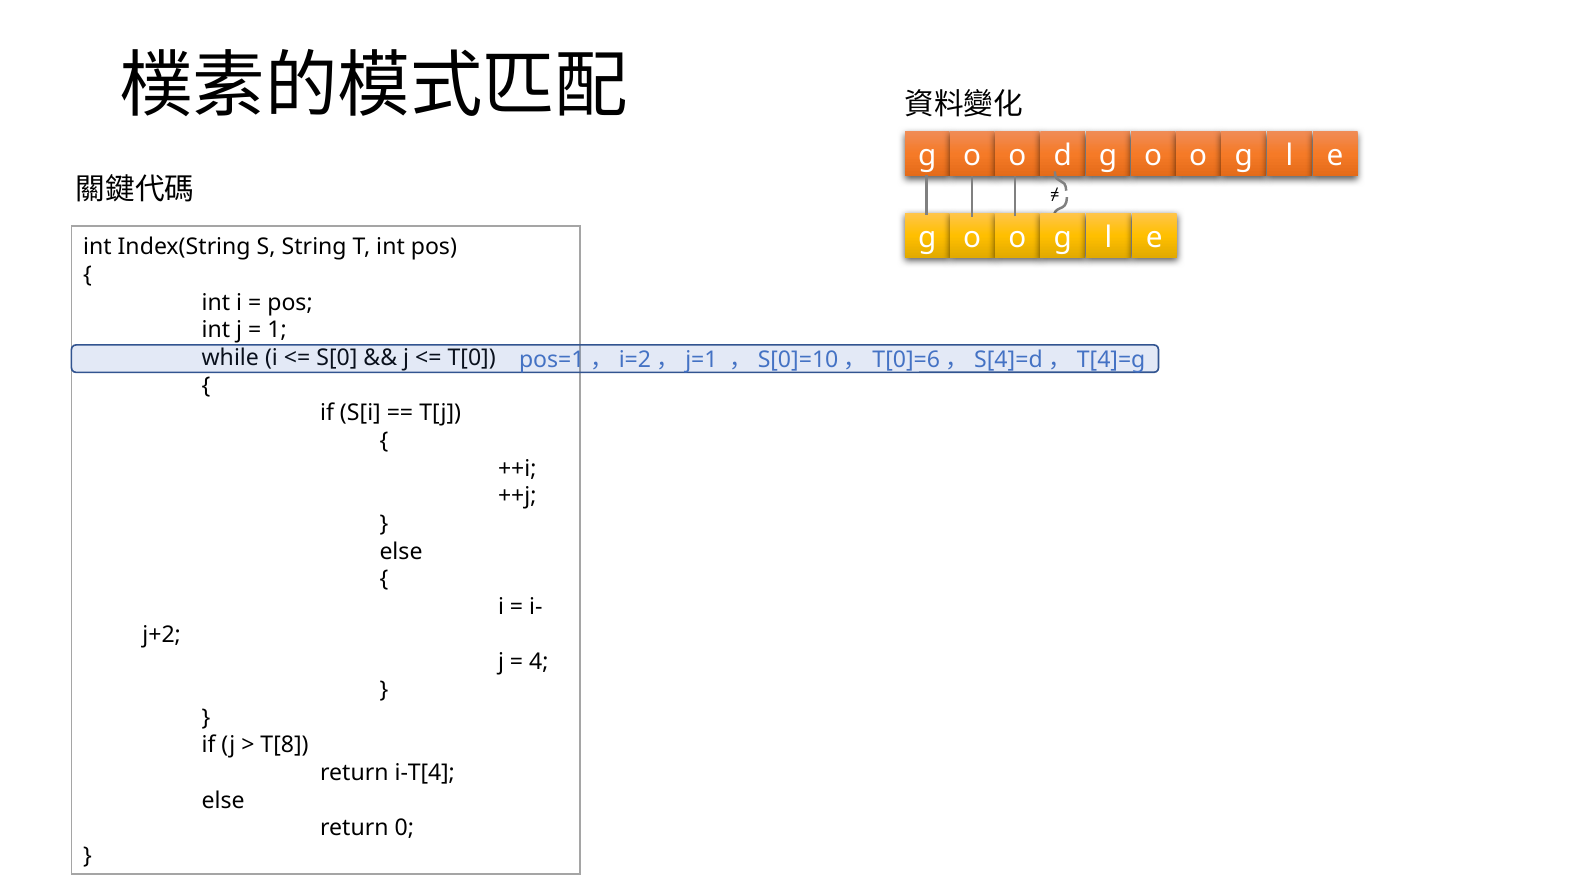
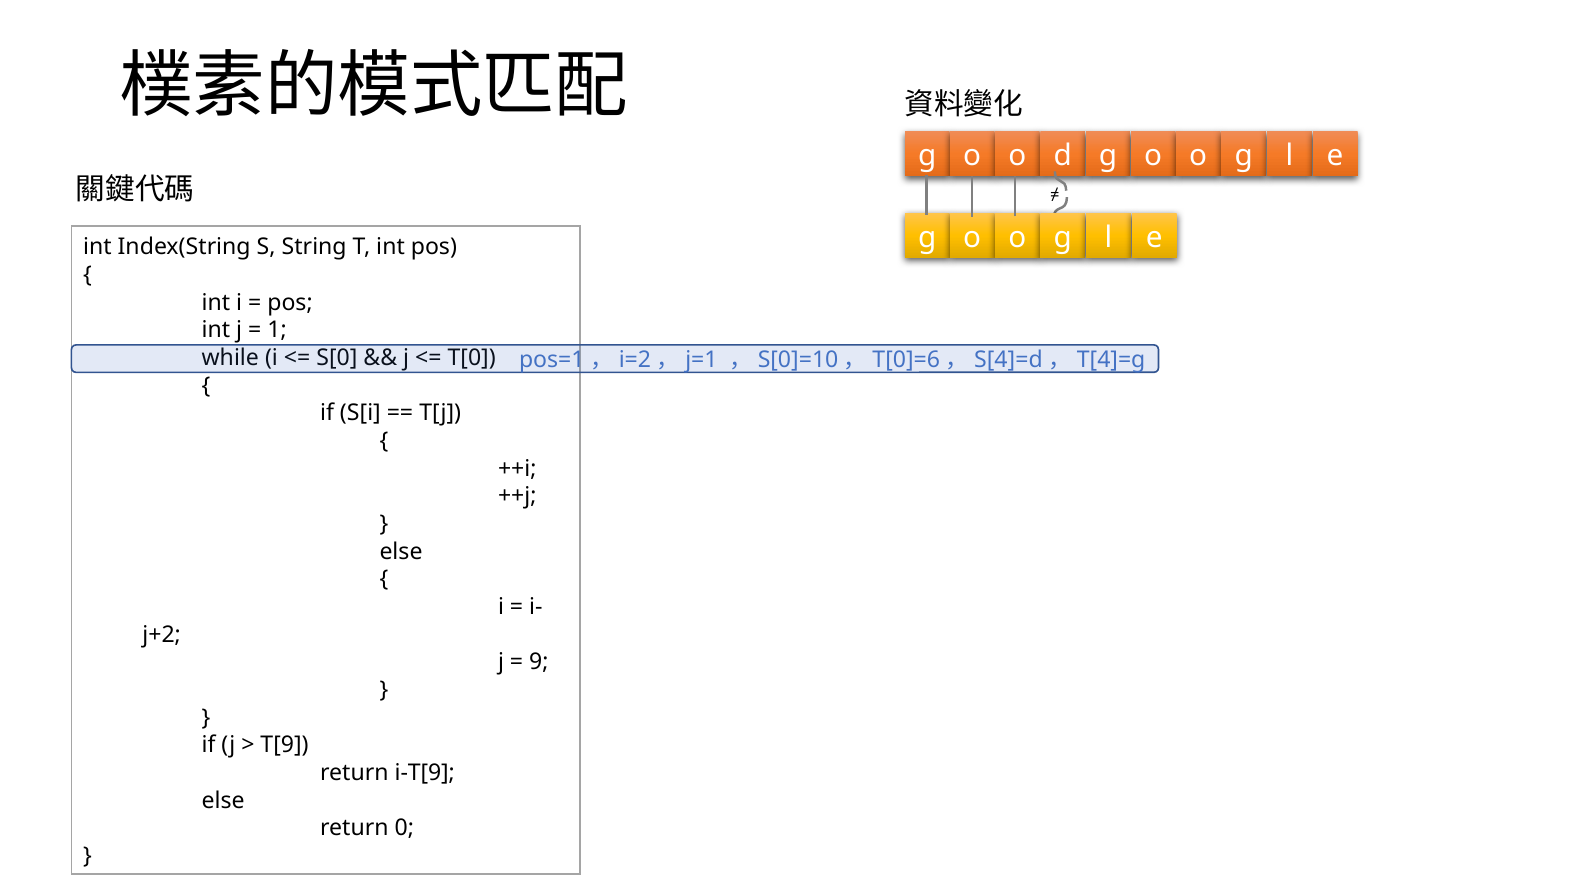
4: 4 -> 9 (539, 662)
T[8: T[8 -> T[9 (285, 745)
i-T[4: i-T[4 -> i-T[9 (425, 773)
